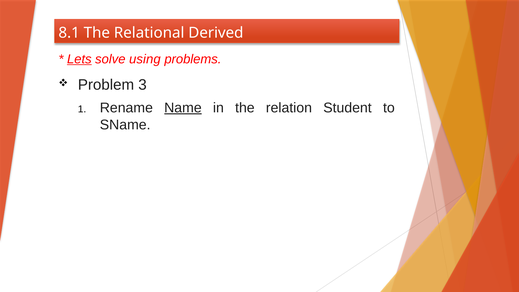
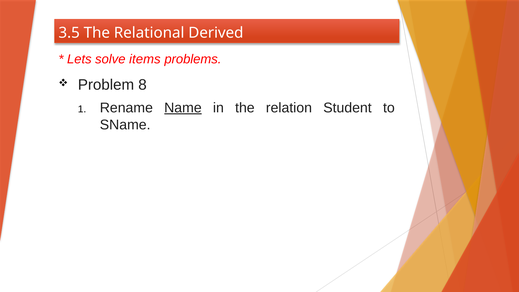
8.1: 8.1 -> 3.5 (69, 33)
Lets underline: present -> none (79, 59)
using: using -> items (145, 59)
3: 3 -> 8 (143, 85)
